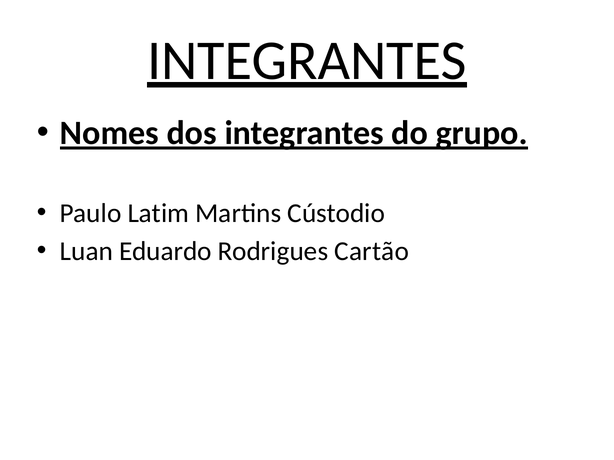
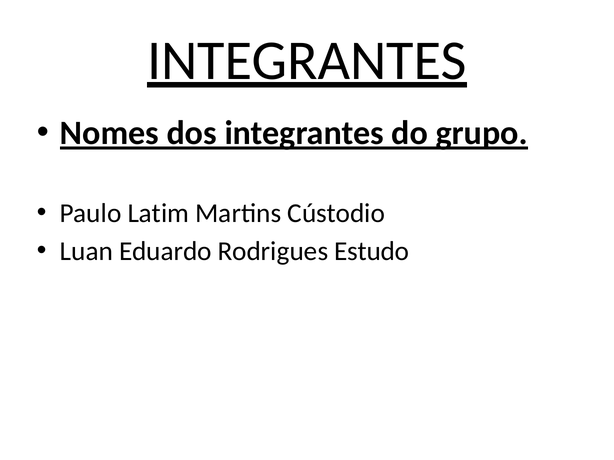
Cartão: Cartão -> Estudo (372, 252)
